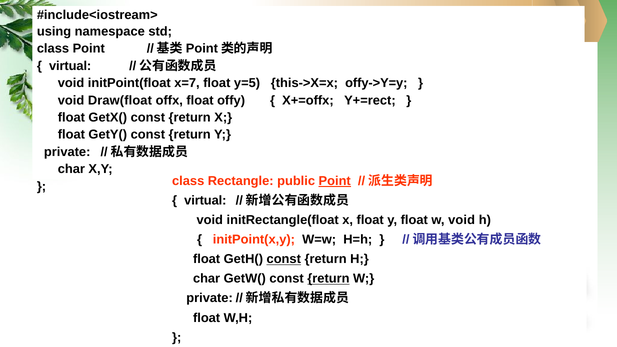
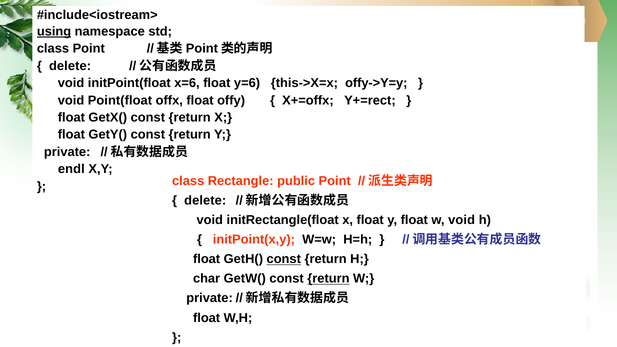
using underline: none -> present (54, 32)
virtual: virtual -> delete (70, 66)
x=7: x=7 -> x=6 (187, 83)
y=5: y=5 -> y=6 (247, 83)
Draw(float: Draw(float -> Point(float (120, 100)
char: char -> endl (71, 169)
Point underline: present -> none (335, 181)
virtual: virtual -> delete (205, 201)
